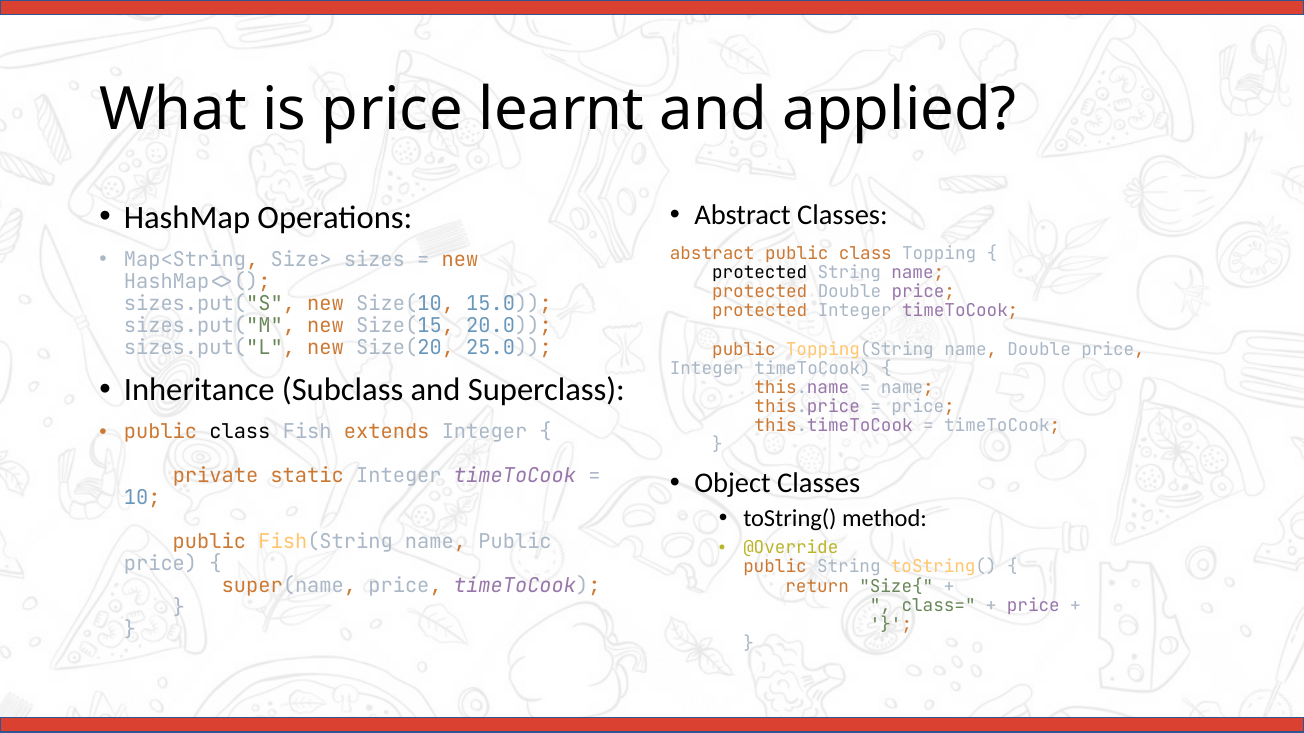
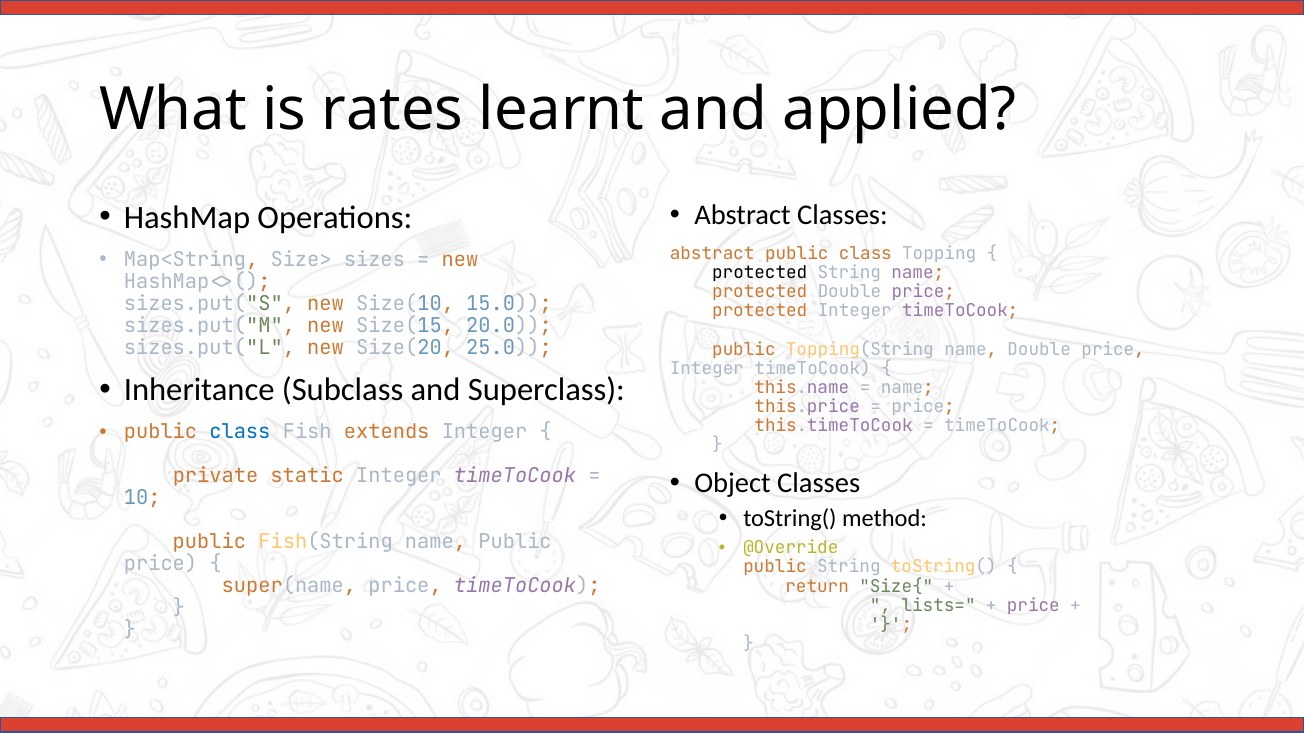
is price: price -> rates (393, 110)
class colour: black -> blue (240, 432)
class=: class= -> lists= (939, 606)
